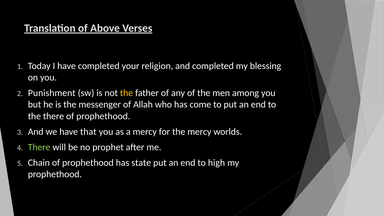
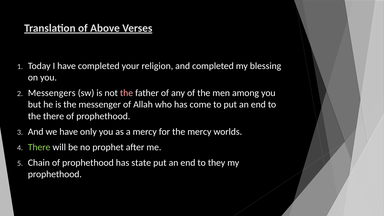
Punishment: Punishment -> Messengers (52, 93)
the colour: yellow -> pink (127, 93)
that: that -> only (88, 132)
high: high -> they (217, 163)
